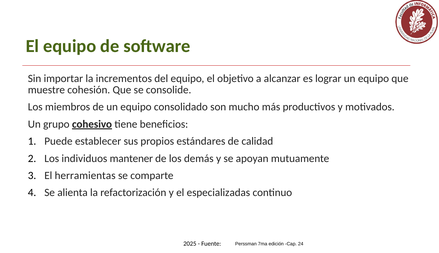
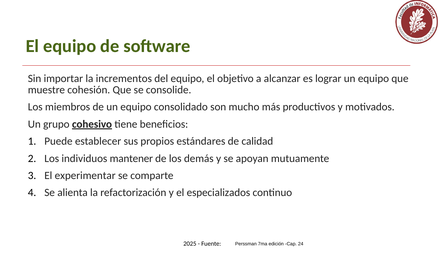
herramientas: herramientas -> experimentar (85, 176)
especializadas: especializadas -> especializados (218, 193)
